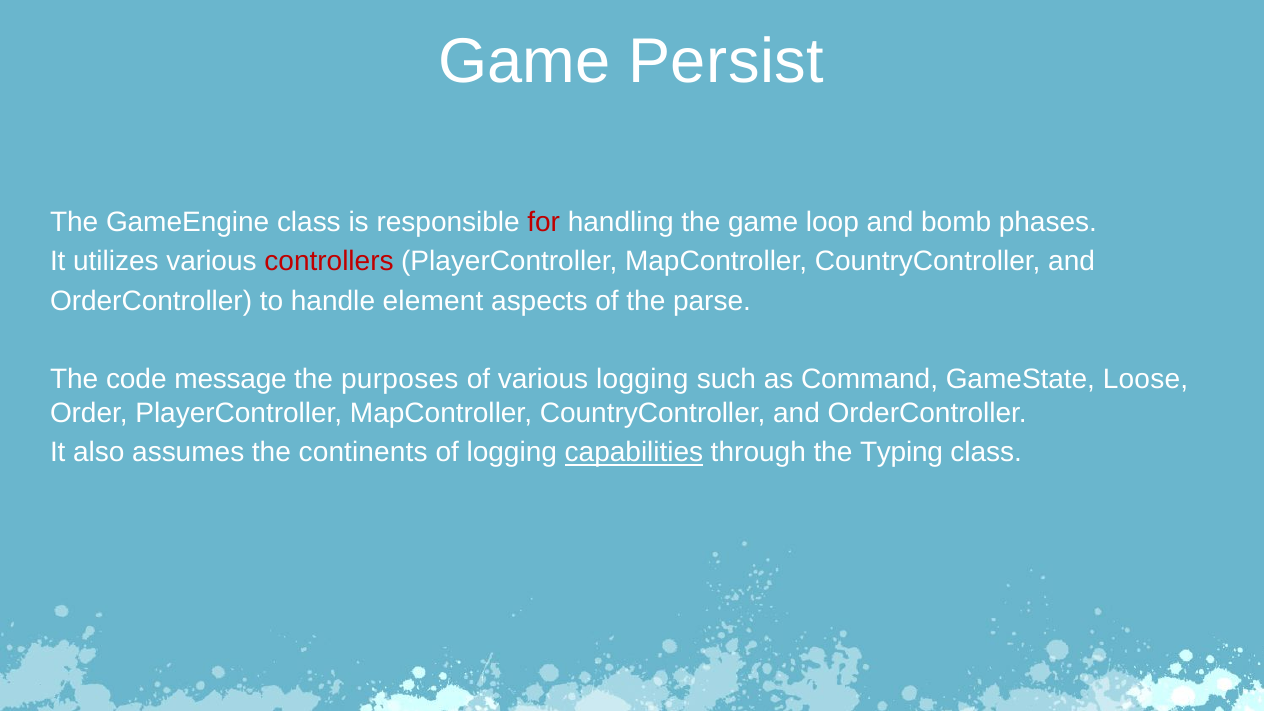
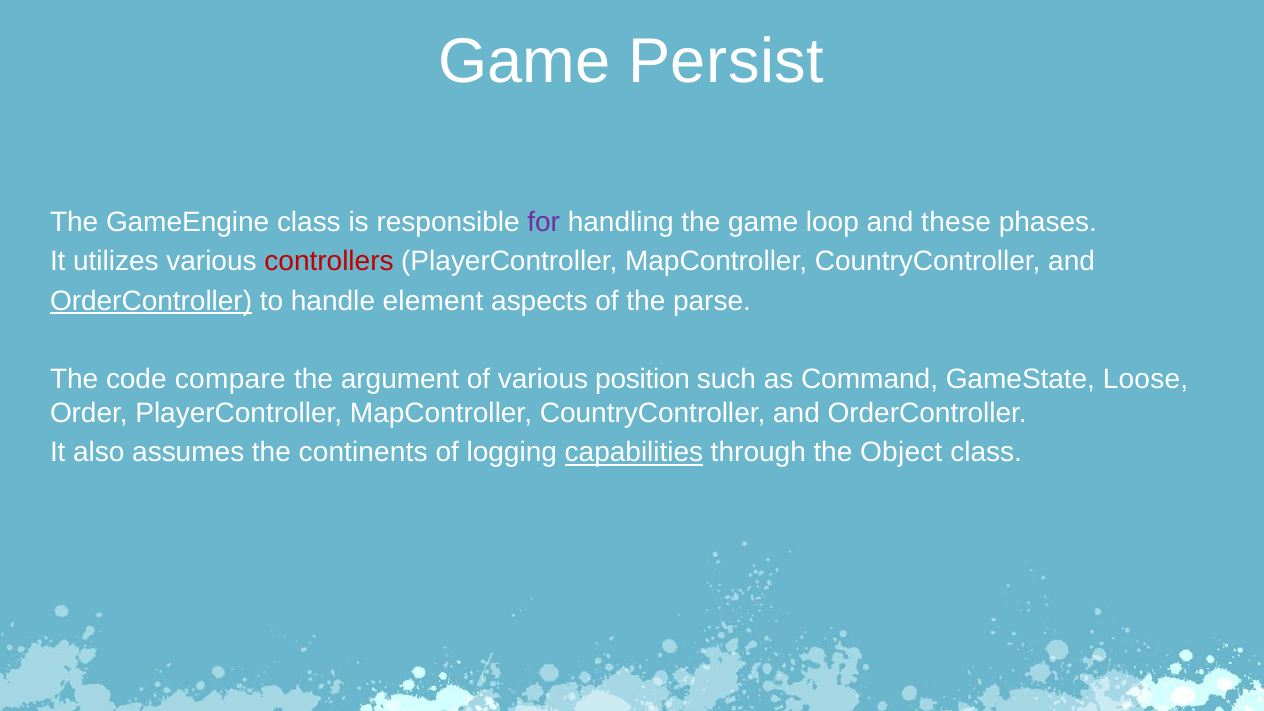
for colour: red -> purple (544, 222)
bomb: bomb -> these (956, 222)
OrderController underline: none -> present (151, 301)
message: message -> compare (230, 380)
purposes: purposes -> argument (400, 380)
various logging: logging -> position (643, 380)
Typing: Typing -> Object (901, 453)
